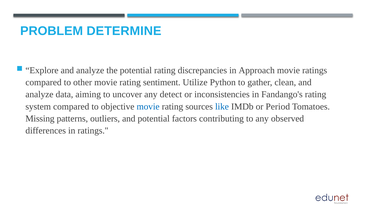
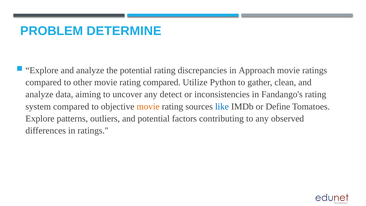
rating sentiment: sentiment -> compared (162, 82)
movie colour: blue -> orange (148, 106)
Period: Period -> Define (278, 106)
Missing: Missing -> Explore (40, 118)
